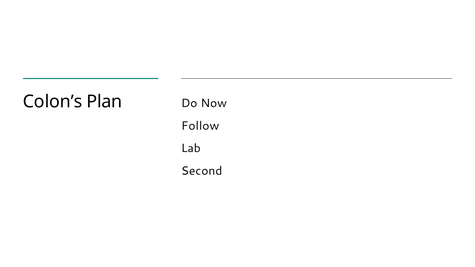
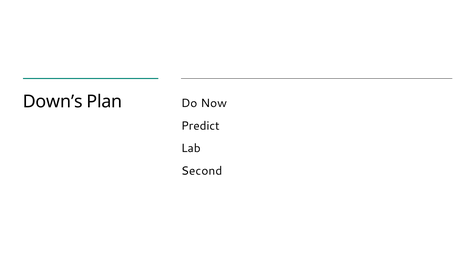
Colon’s: Colon’s -> Down’s (53, 102)
Follow: Follow -> Predict (200, 126)
